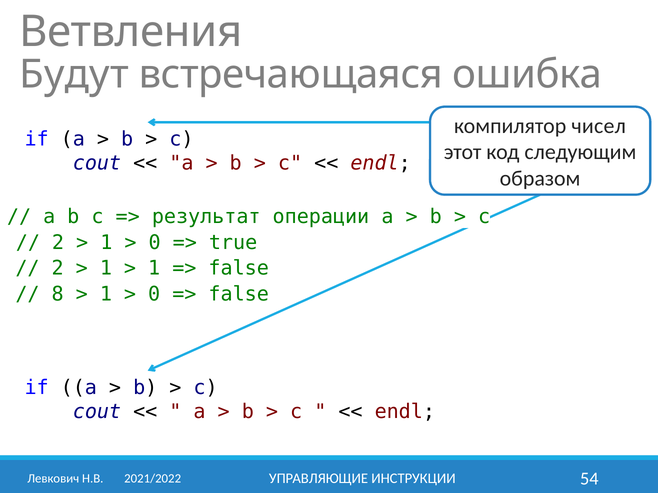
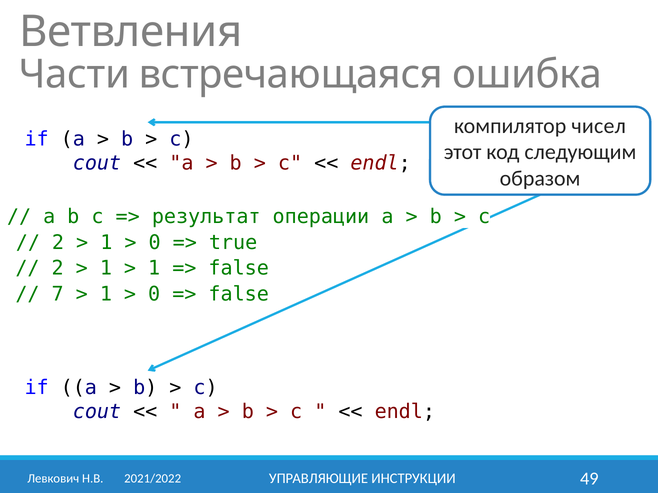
Будут: Будут -> Части (74, 75)
8: 8 -> 7 (58, 295)
54: 54 -> 49 (589, 479)
